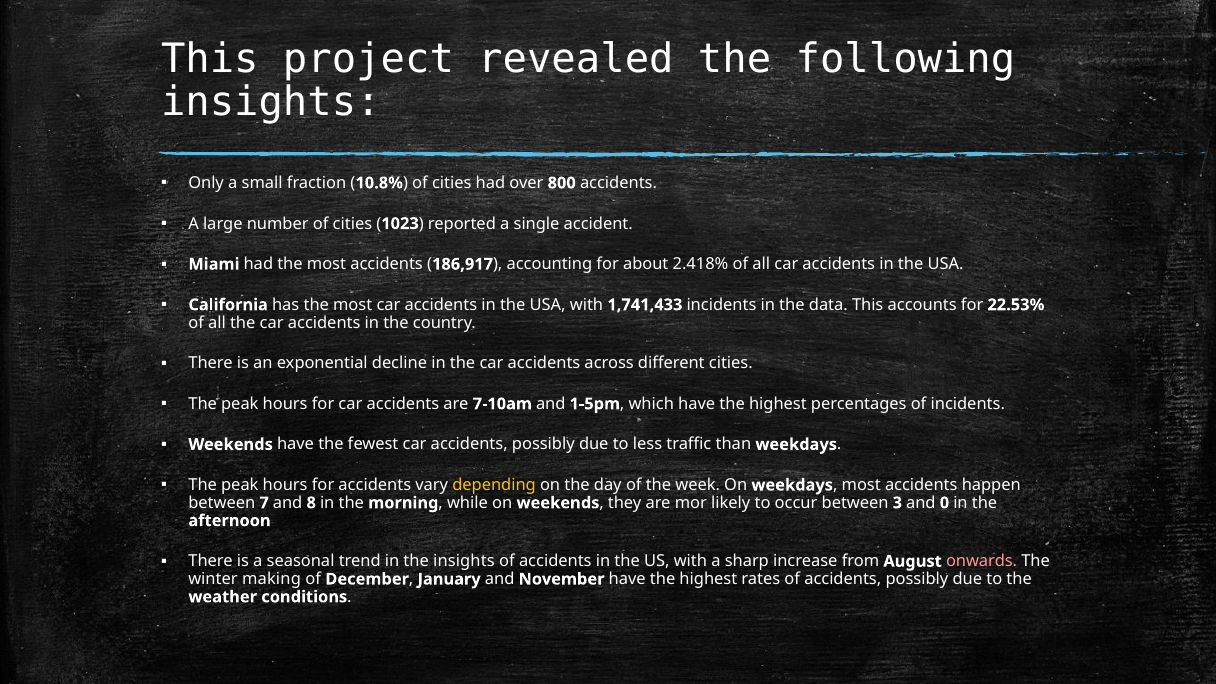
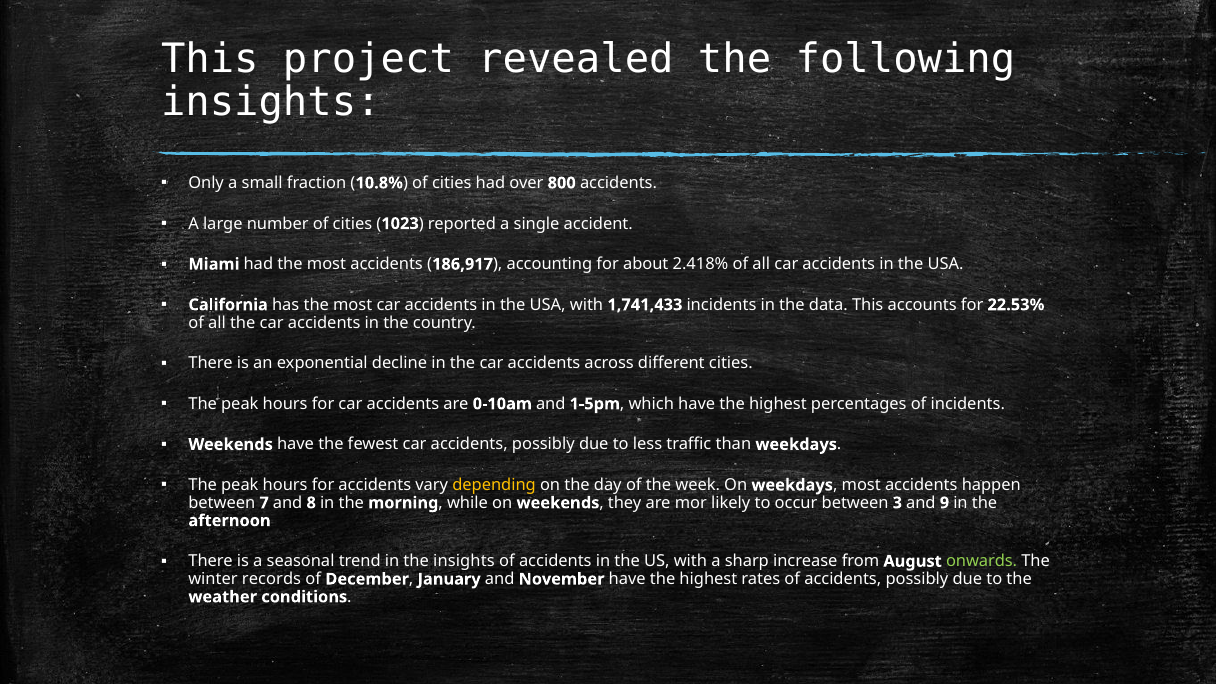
7-10am: 7-10am -> 0-10am (502, 404)
0: 0 -> 9 (944, 503)
onwards colour: pink -> light green (982, 561)
making: making -> records (272, 579)
